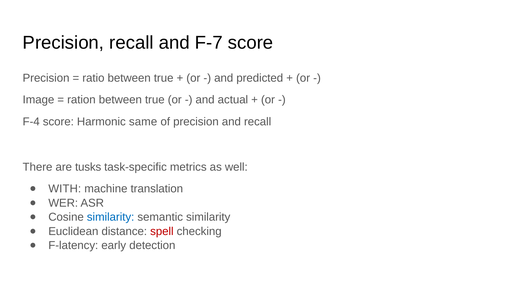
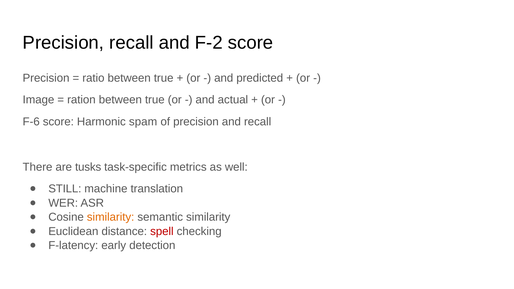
F-7: F-7 -> F-2 (209, 43)
F-4: F-4 -> F-6 (31, 122)
same: same -> spam (143, 122)
WITH: WITH -> STILL (65, 189)
similarity colour: blue -> orange (111, 217)
